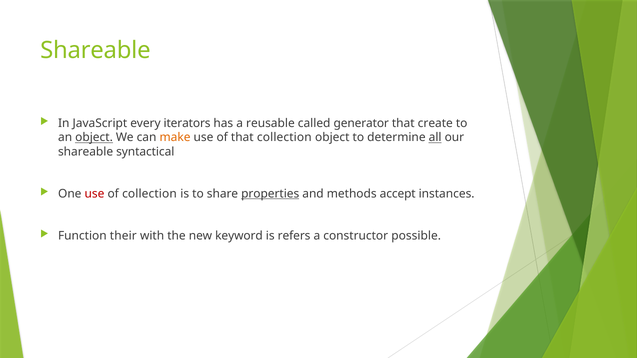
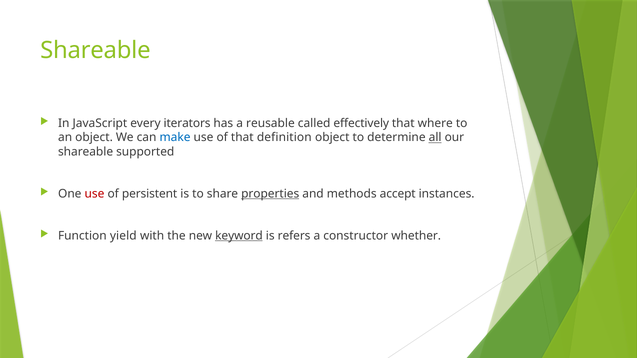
generator: generator -> effectively (361, 123)
create: create -> where (435, 123)
object underline: present -> none (94, 138)
make colour: orange -> blue (175, 138)
that collection: collection -> definition (284, 138)
syntactical: syntactical -> supported (145, 152)
of collection: collection -> persistent (150, 194)
their: their -> yield (123, 236)
keyword underline: none -> present (239, 236)
possible: possible -> whether (416, 236)
